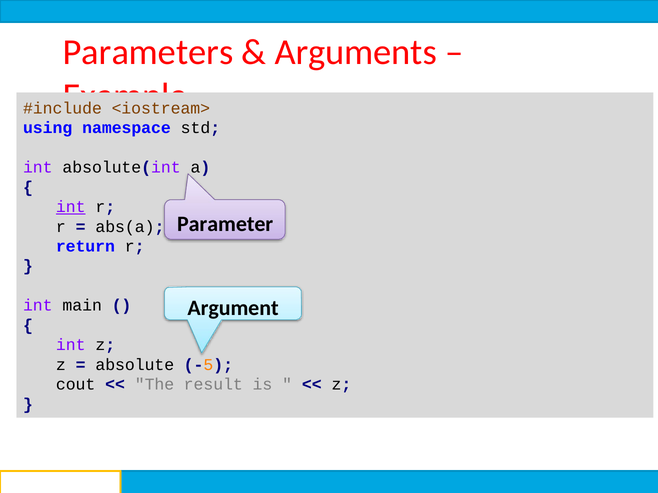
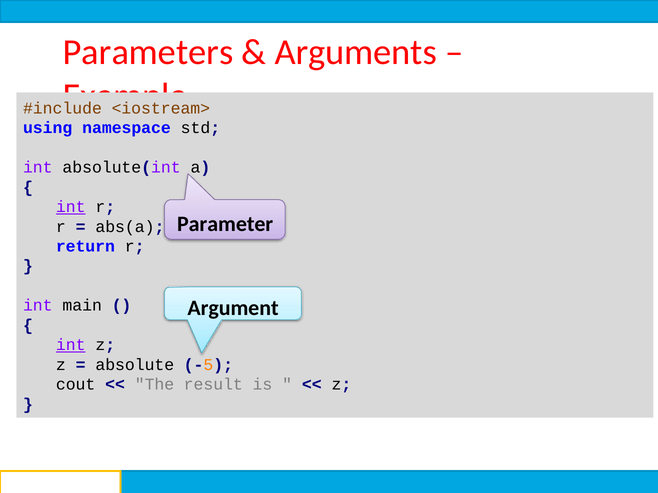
int underline: none -> present (71, 345)
